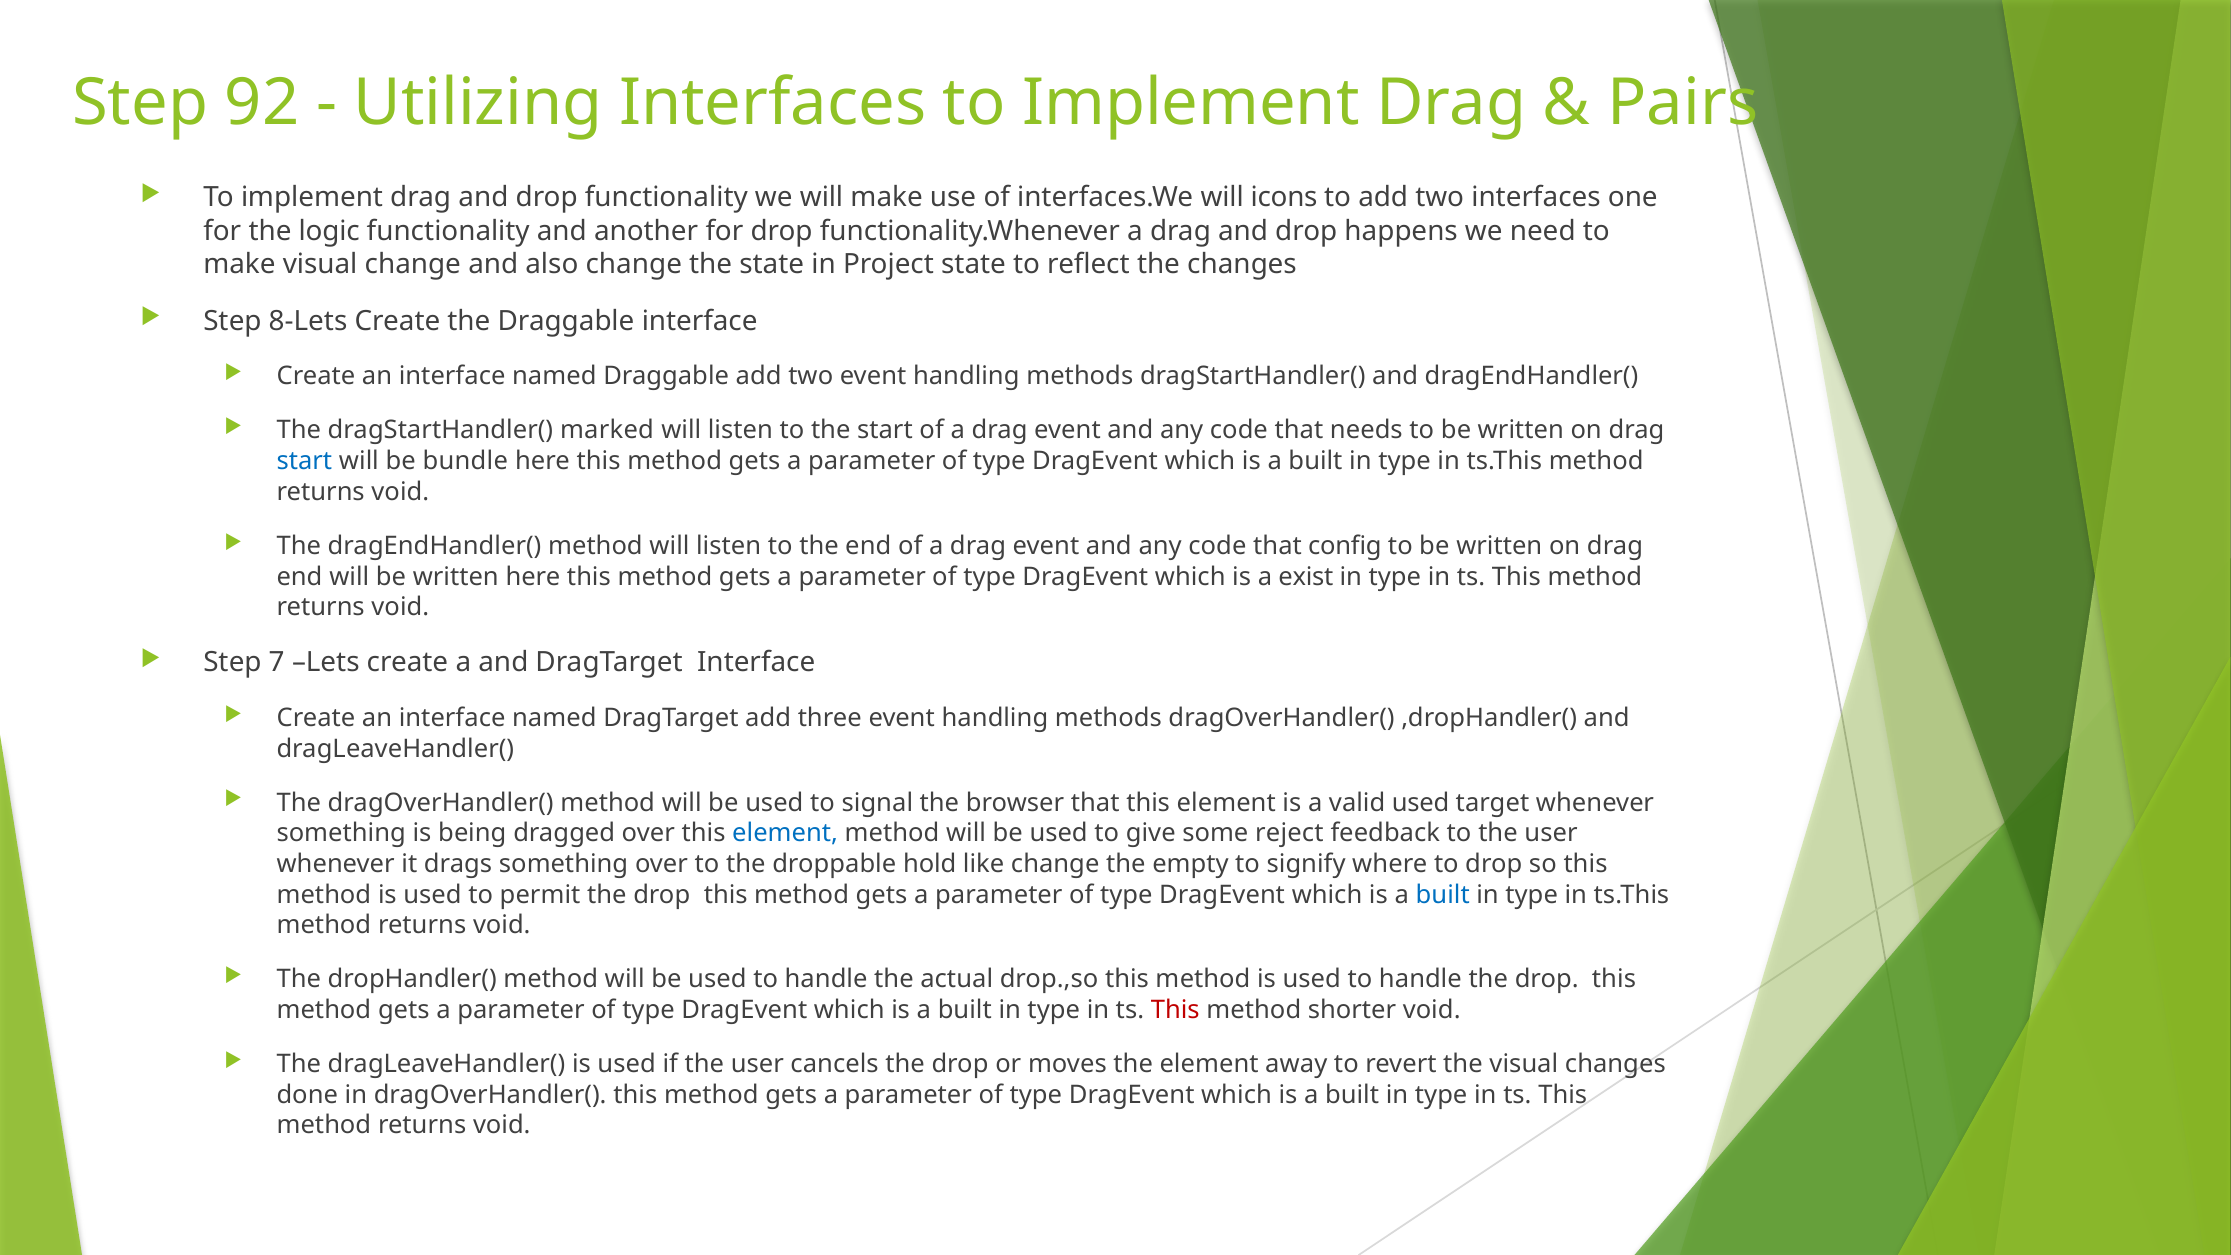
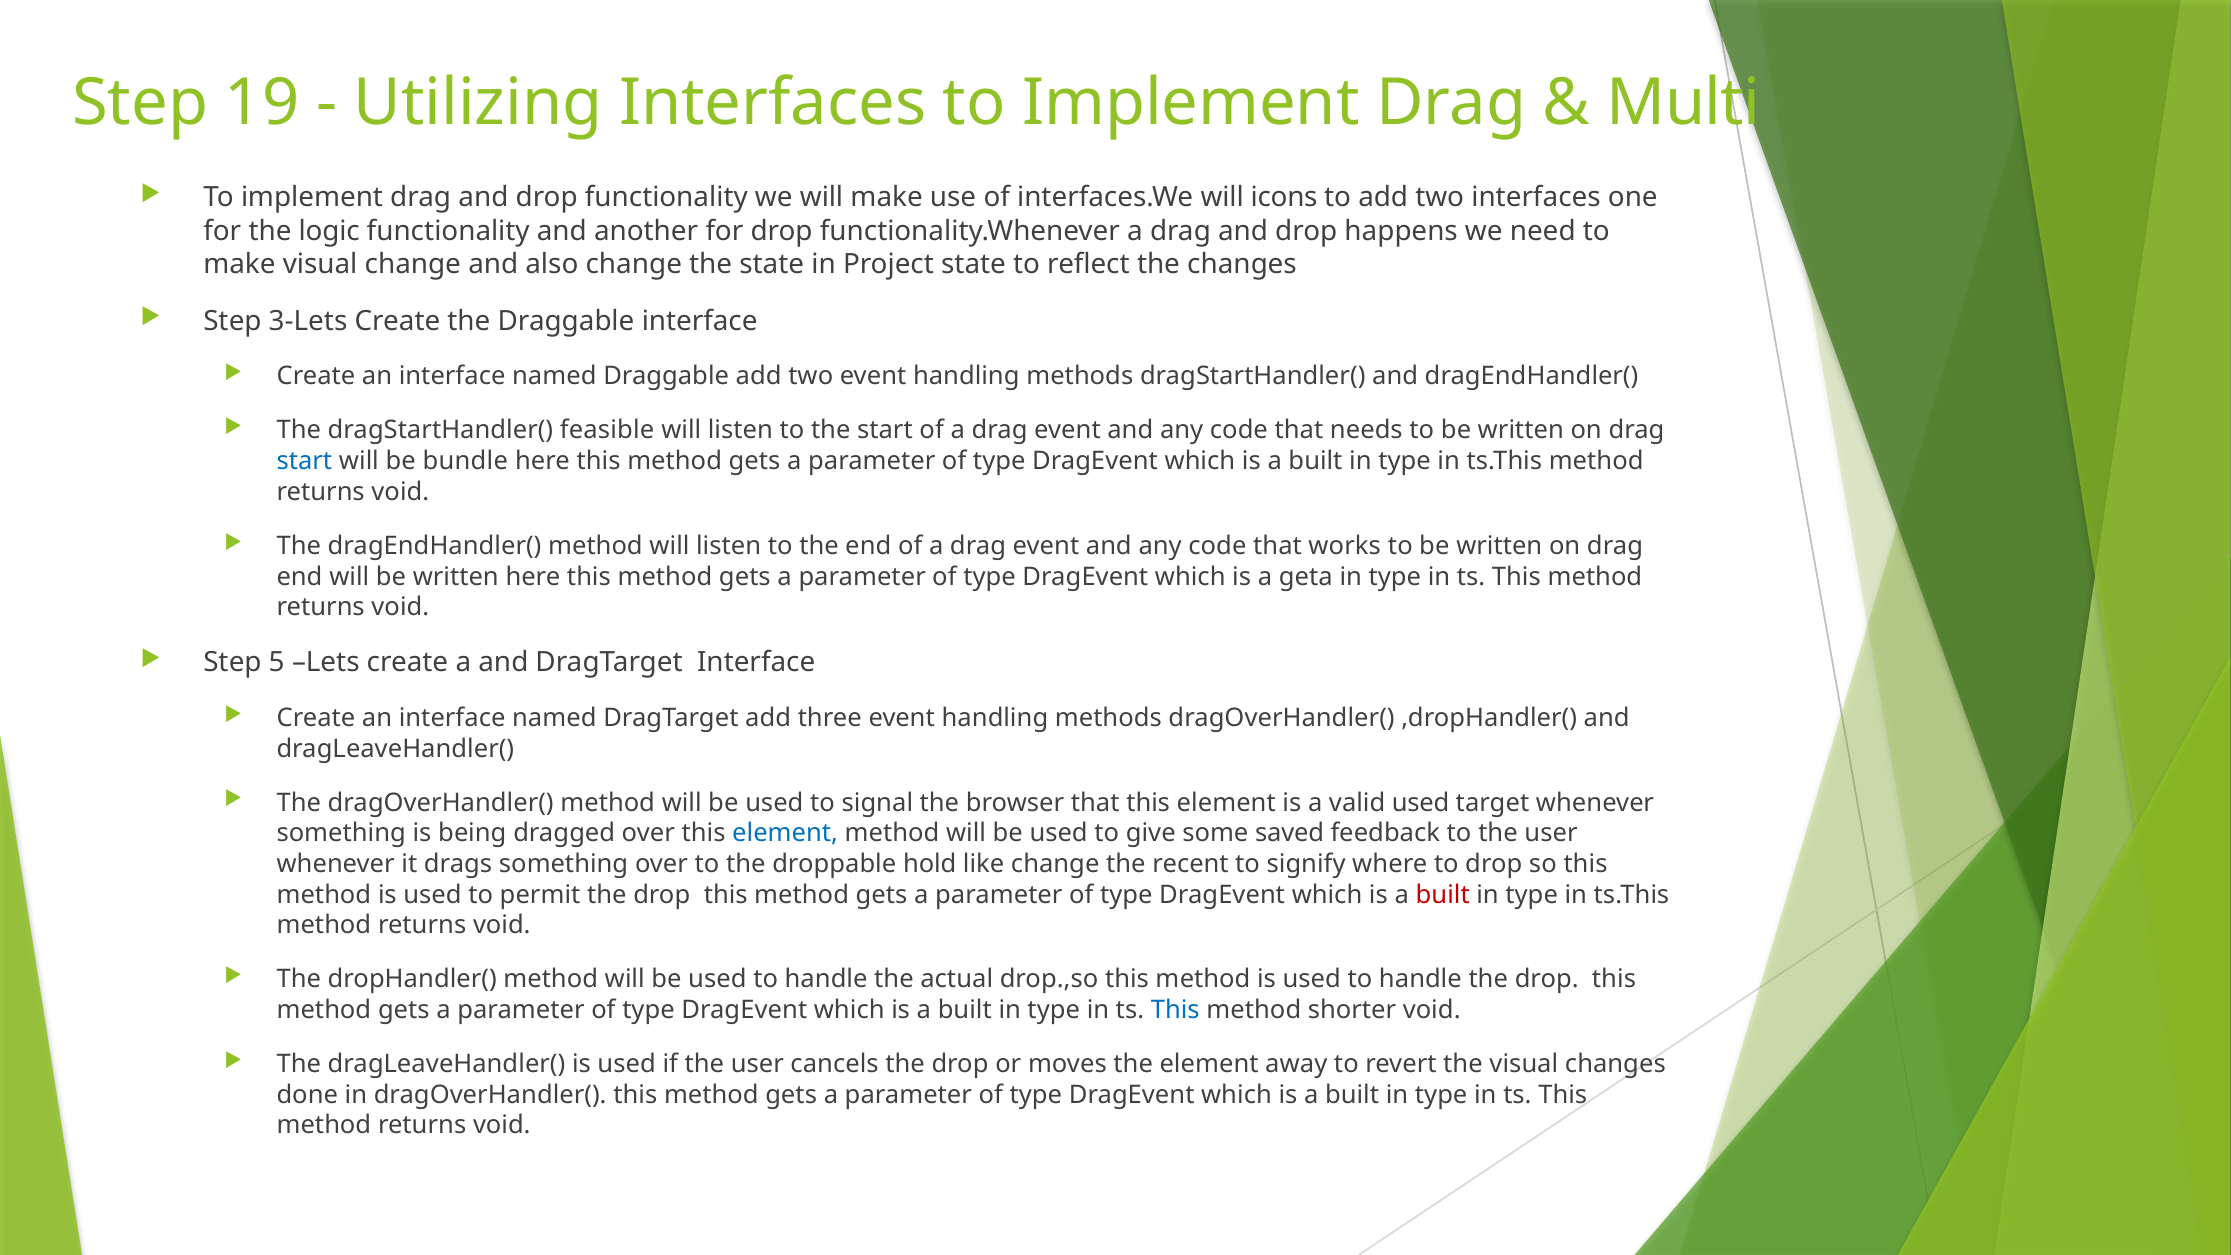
92: 92 -> 19 (262, 103)
Pairs: Pairs -> Multi (1684, 103)
8-Lets: 8-Lets -> 3-Lets (308, 321)
marked: marked -> feasible (607, 430)
config: config -> works (1345, 546)
exist: exist -> geta (1306, 577)
7: 7 -> 5 (277, 663)
reject: reject -> saved (1290, 833)
empty: empty -> recent (1190, 864)
built colour: blue -> red (1443, 895)
This colour: red -> blue (1175, 1010)
